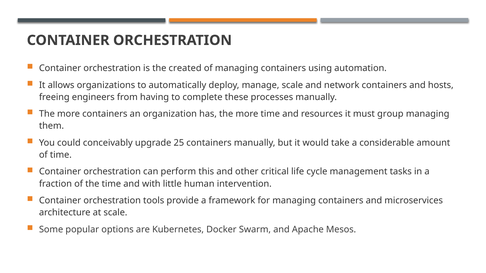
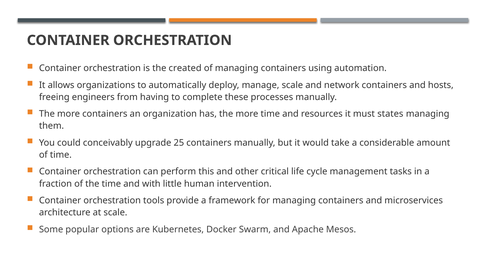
group: group -> states (390, 114)
